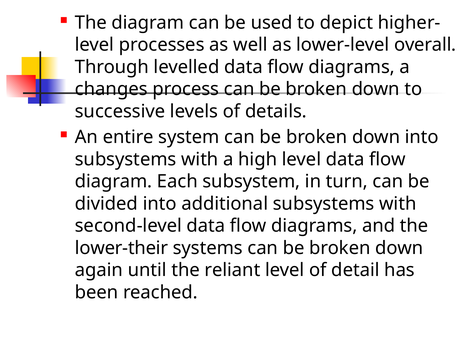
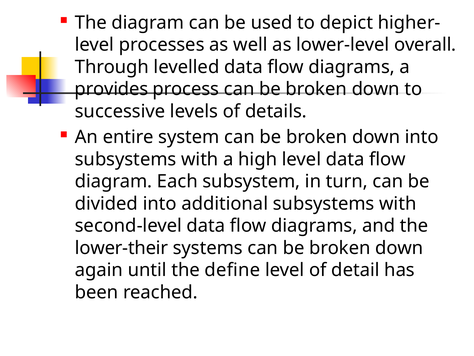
changes: changes -> provides (111, 89)
reliant: reliant -> define (232, 270)
